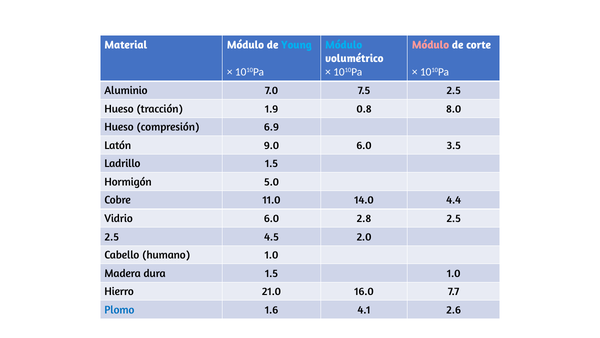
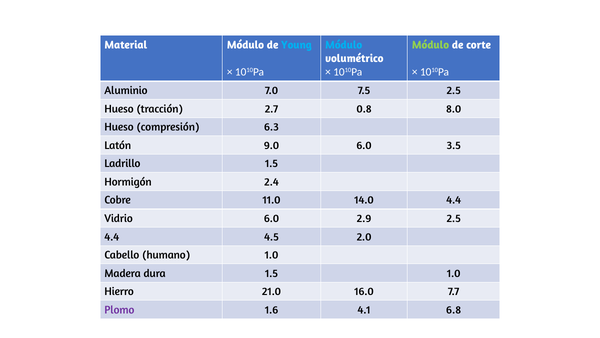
Módulo colour: pink -> light green (431, 45)
1.9: 1.9 -> 2.7 (272, 109)
6.9: 6.9 -> 6.3 (271, 127)
5.0: 5.0 -> 2.4 (272, 182)
2.8: 2.8 -> 2.9 (364, 218)
2.5: 2.5 -> 4.4 (112, 236)
Plomo colour: blue -> purple (119, 309)
2.6: 2.6 -> 6.8 (454, 309)
